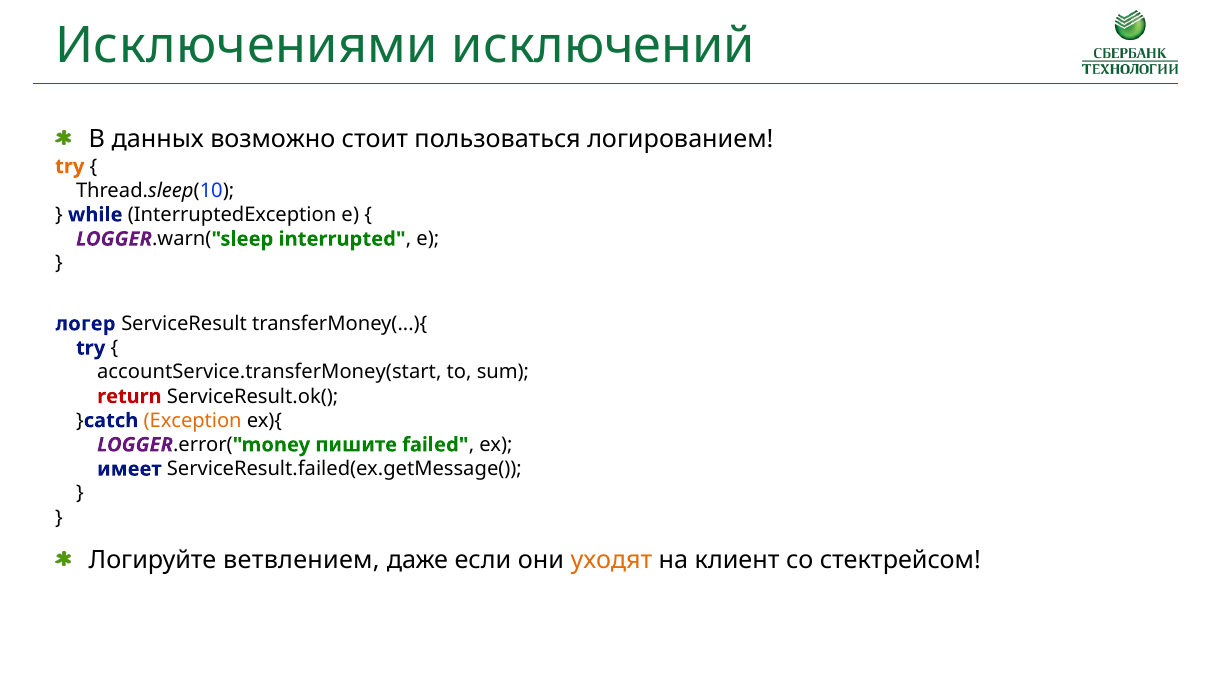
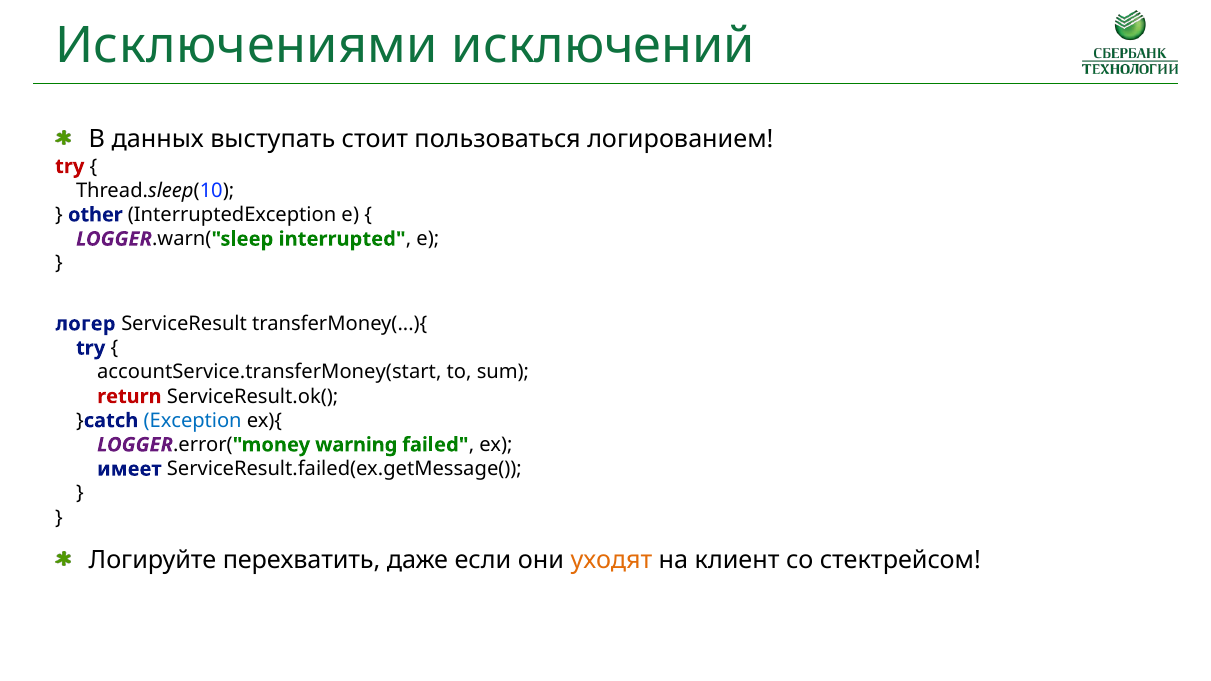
возможно: возможно -> выступать (273, 140)
try colour: orange -> red (70, 166)
while: while -> other (95, 215)
Exception colour: orange -> blue (193, 421)
пишите: пишите -> warning (356, 445)
ветвлением: ветвлением -> перехватить (302, 560)
